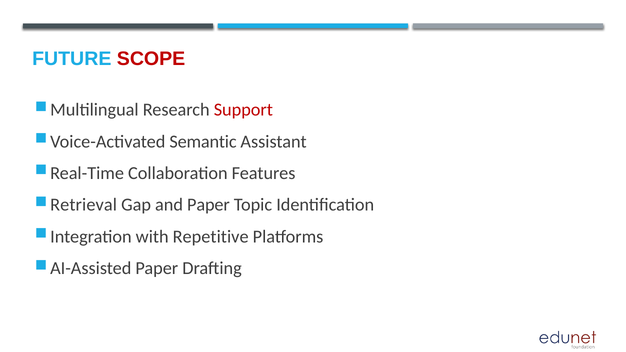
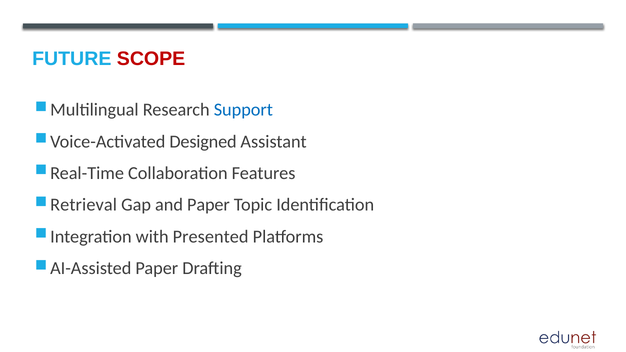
Support colour: red -> blue (243, 110)
Semantic: Semantic -> Designed (203, 142)
Repetitive: Repetitive -> Presented (211, 237)
